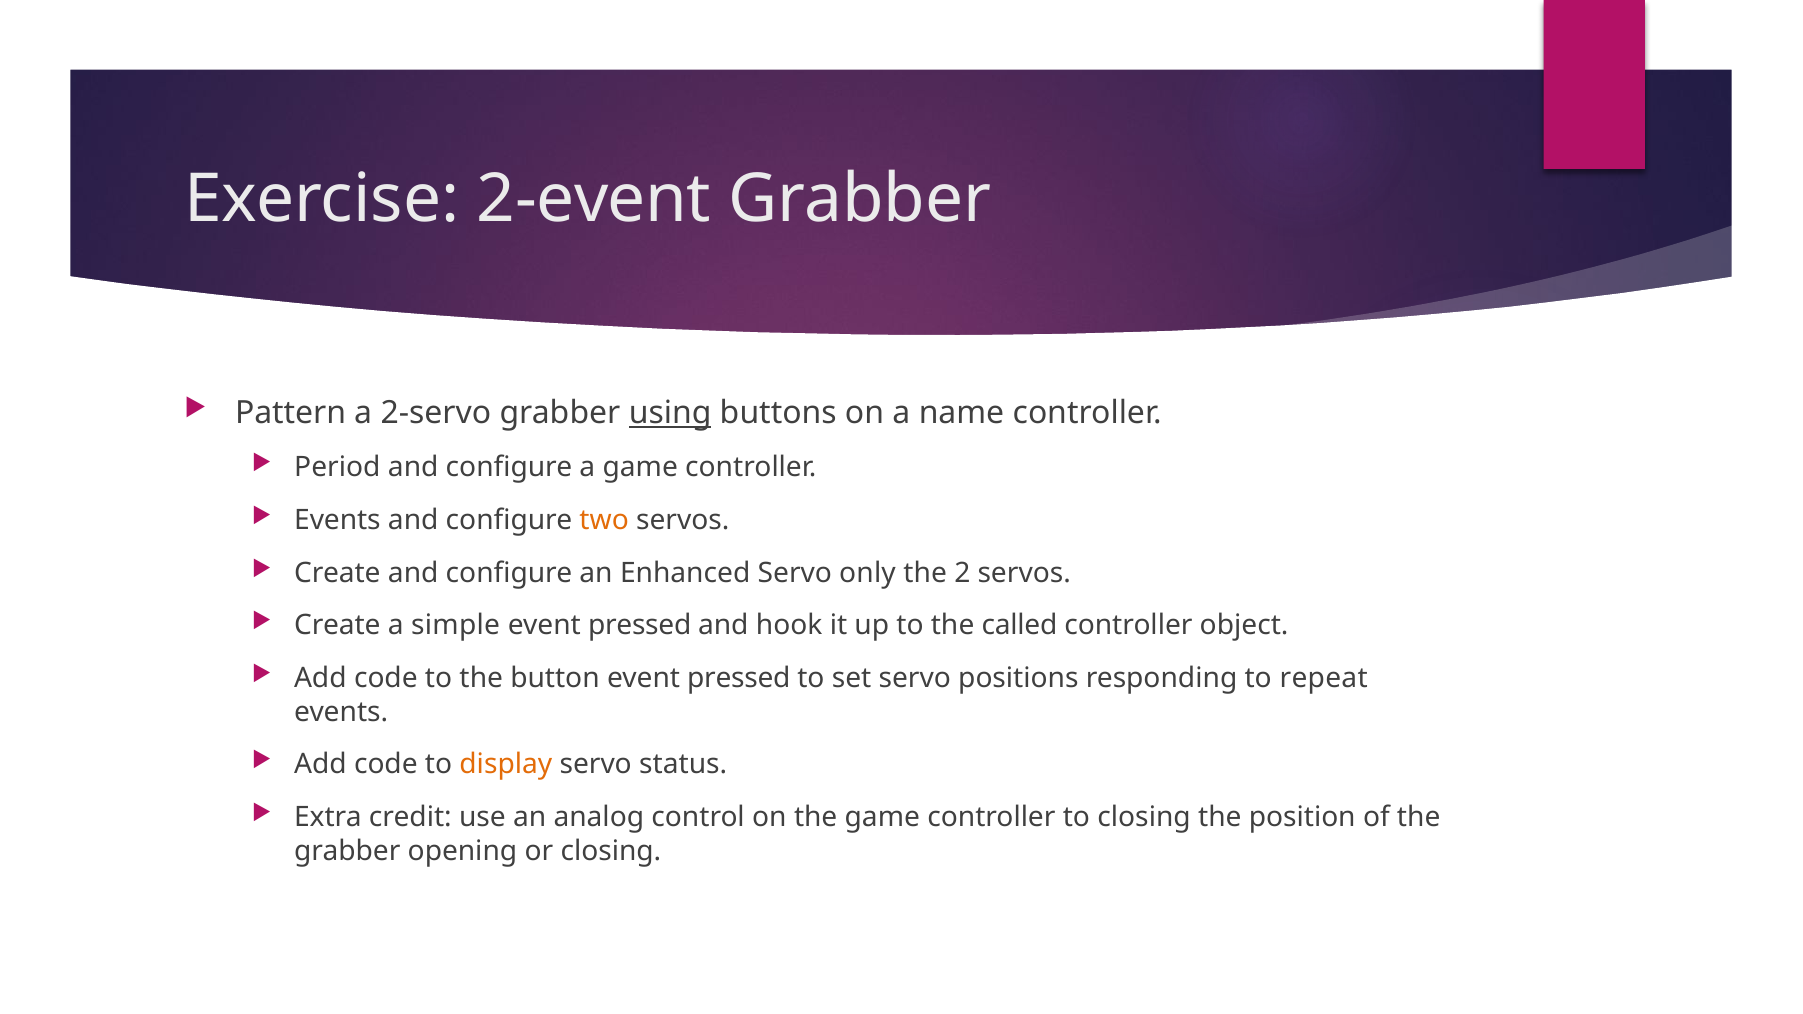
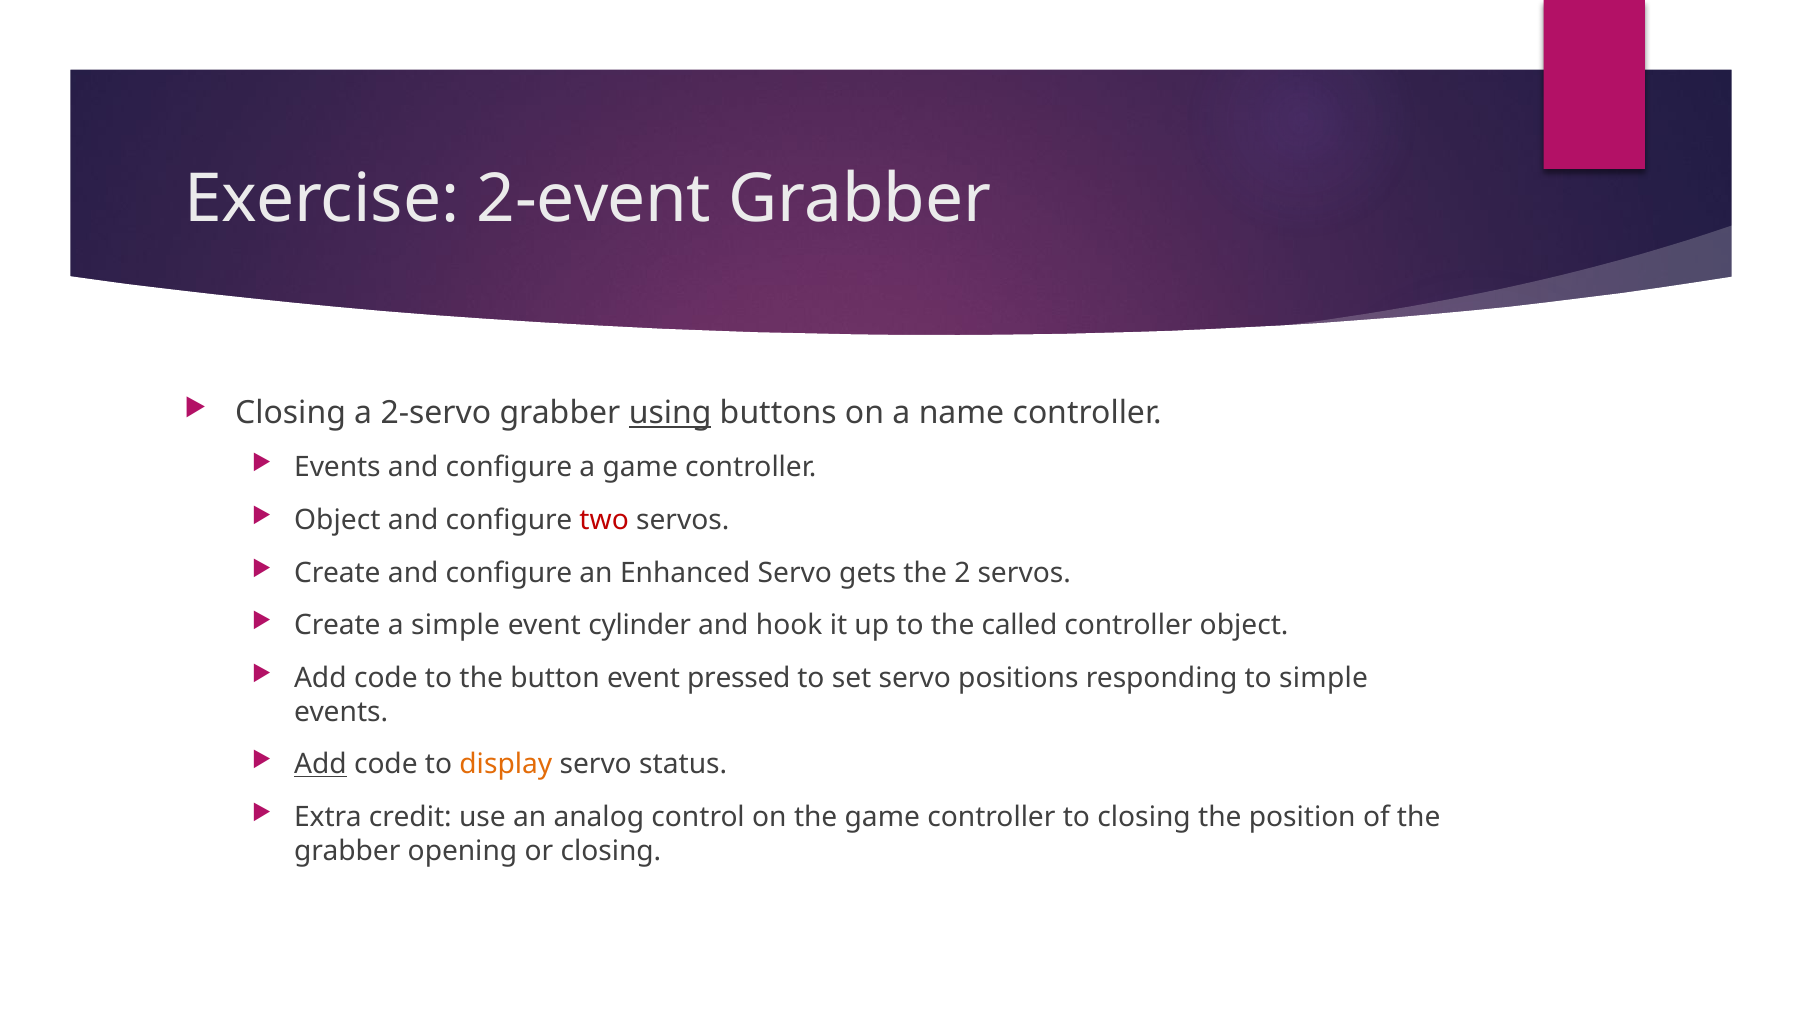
Pattern: Pattern -> Closing (290, 413)
Period: Period -> Events (337, 468)
Events: Events -> Object (337, 520)
two colour: orange -> red (604, 520)
only: only -> gets (868, 573)
pressed: pressed -> cylinder (640, 626)
to repeat: repeat -> simple (1324, 678)
Add underline: none -> present (320, 765)
